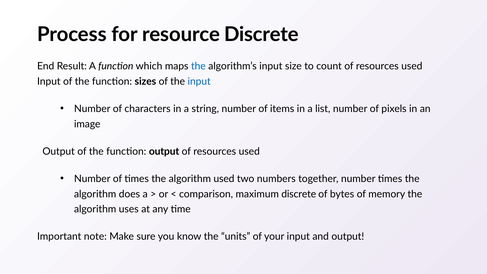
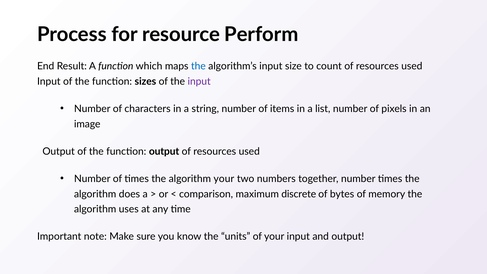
resource Discrete: Discrete -> Perform (261, 34)
input colour: blue -> purple (199, 81)
algorithm used: used -> your (224, 179)
